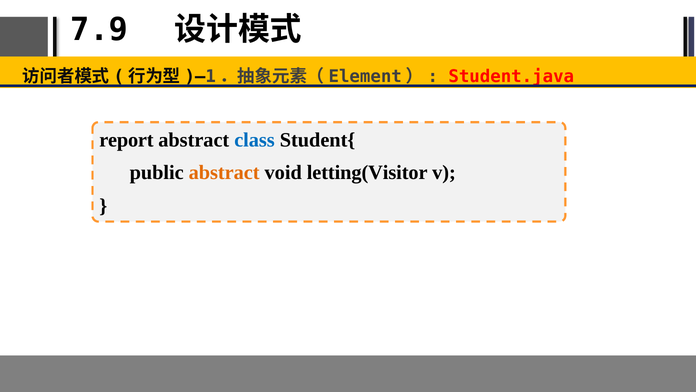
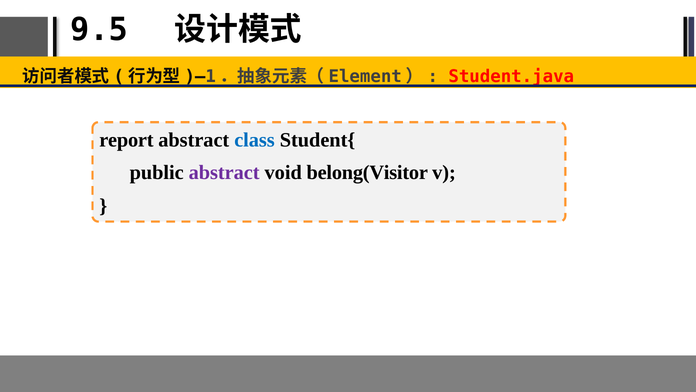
7.9: 7.9 -> 9.5 (99, 29)
abstract colour: orange -> purple (224, 173)
letting(Visitor: letting(Visitor -> belong(Visitor (367, 173)
